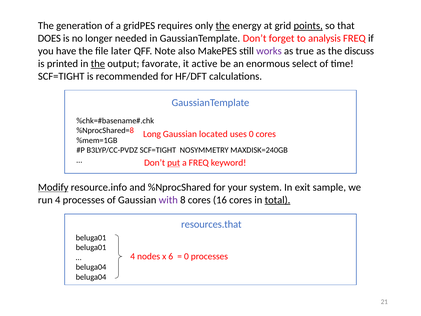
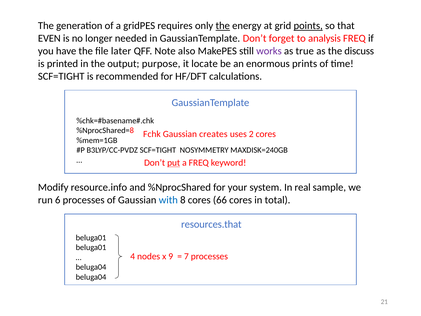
DOES: DOES -> EVEN (49, 38)
the underline: present -> none (98, 64)
favorate: favorate -> purpose (161, 64)
active: active -> locate (205, 64)
select: select -> prints (305, 64)
Long: Long -> Fchk (152, 134)
located: located -> creates (213, 134)
uses 0: 0 -> 2 (251, 134)
Modify underline: present -> none (53, 187)
exit: exit -> real (303, 187)
run 4: 4 -> 6 (58, 200)
with colour: purple -> blue (168, 200)
16: 16 -> 66 (220, 200)
total underline: present -> none (278, 200)
6: 6 -> 9 (171, 256)
0: 0 -> 7 (186, 256)
